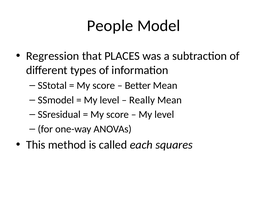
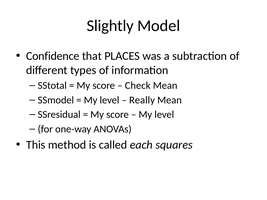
People: People -> Slightly (110, 26)
Regression: Regression -> Confidence (53, 56)
Better: Better -> Check (138, 86)
